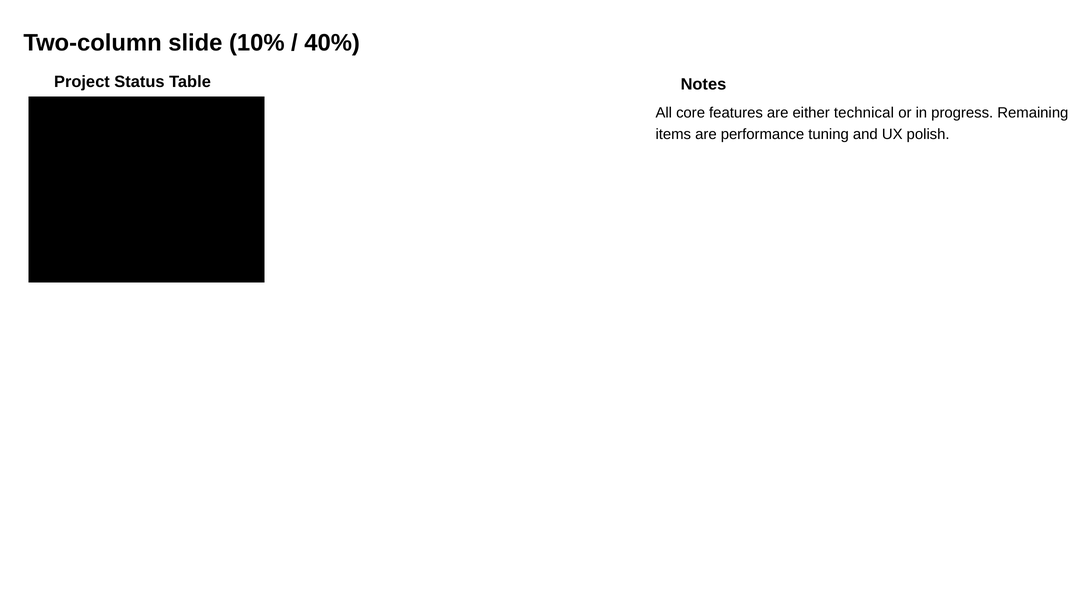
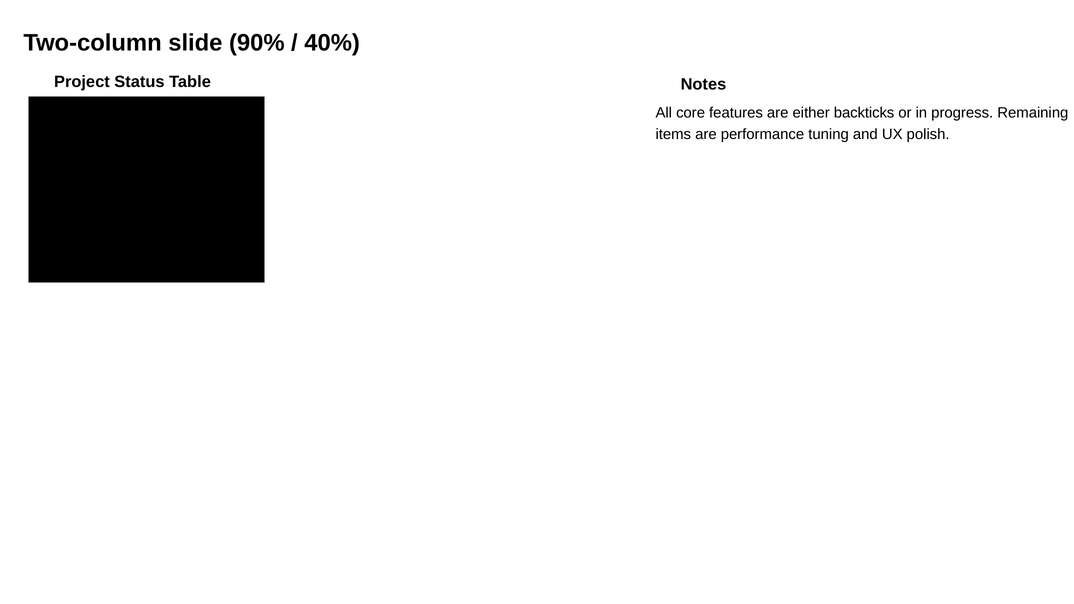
10%: 10% -> 90% (257, 43)
technical: technical -> backticks (864, 113)
